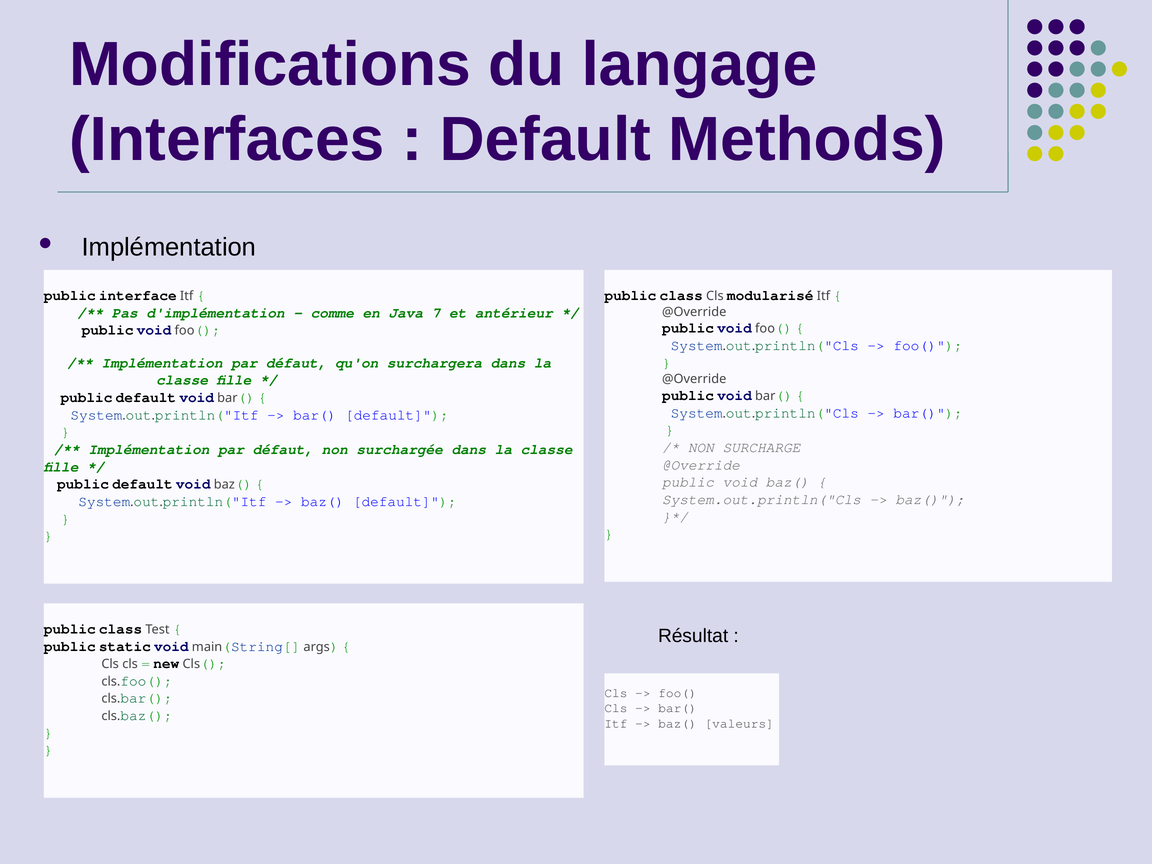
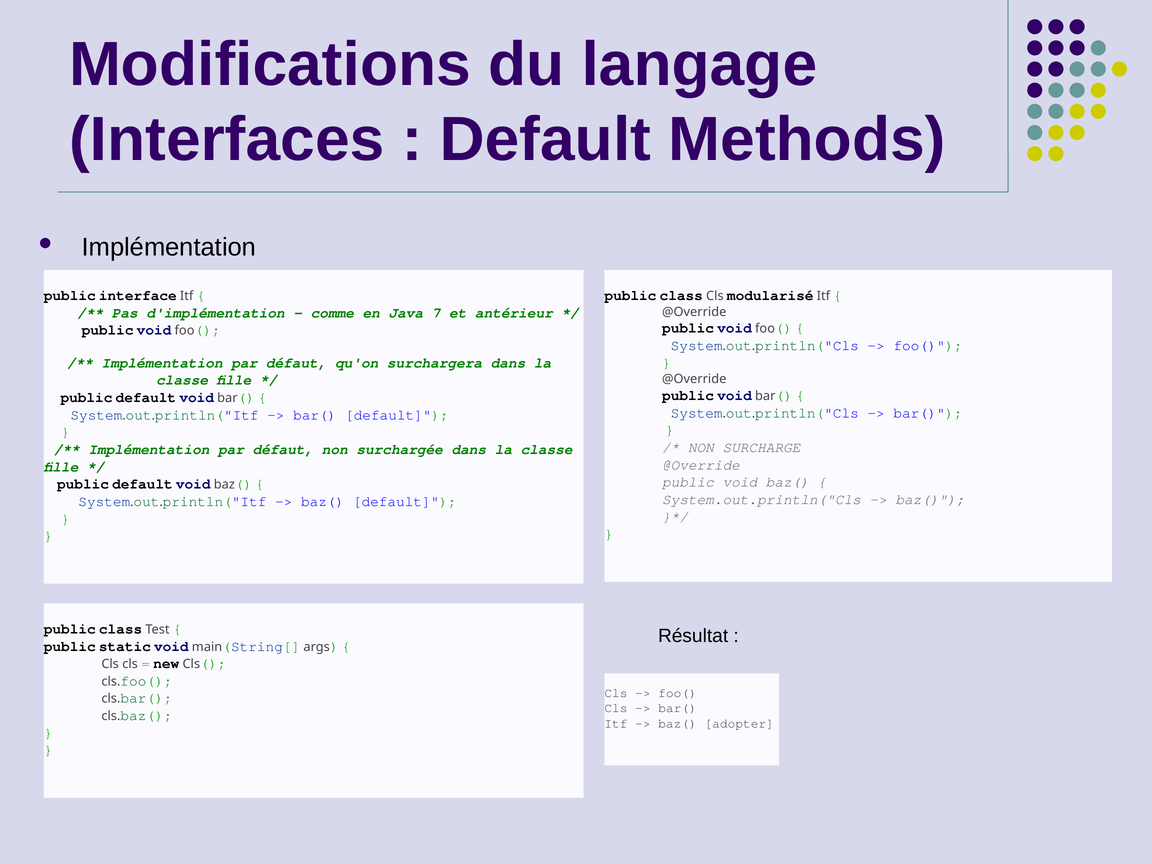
valeurs: valeurs -> adopter (739, 724)
